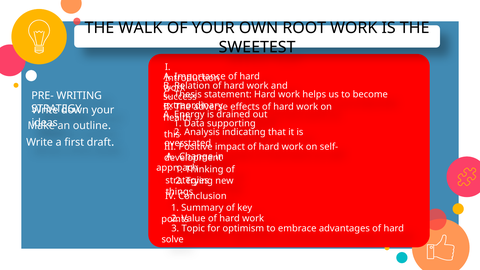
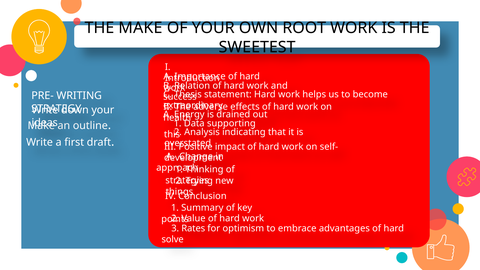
THE WALK: WALK -> MAKE (140, 28)
Topic: Topic -> Rates (193, 228)
